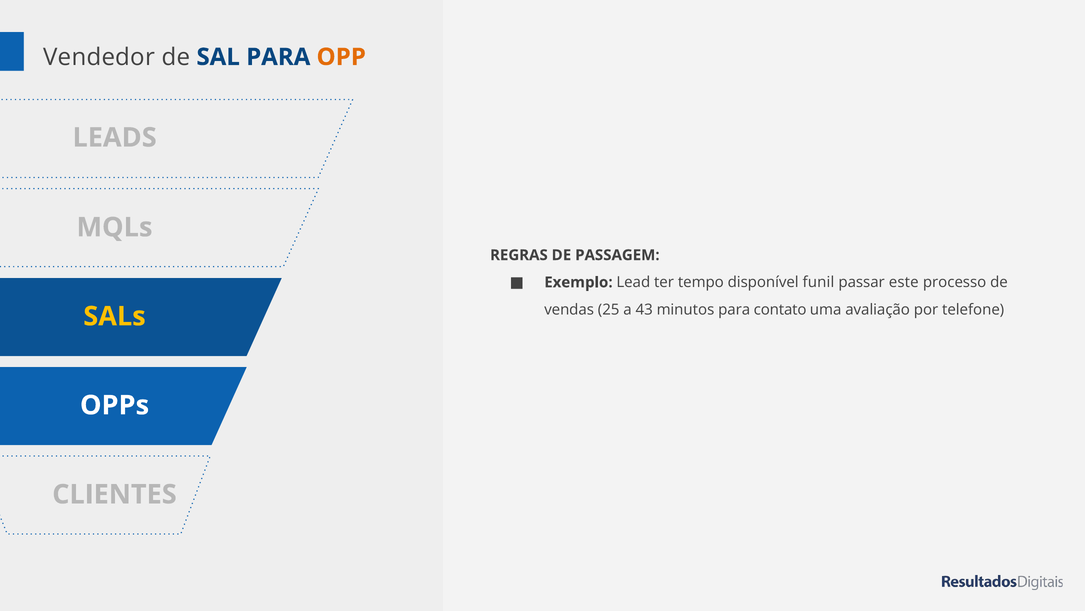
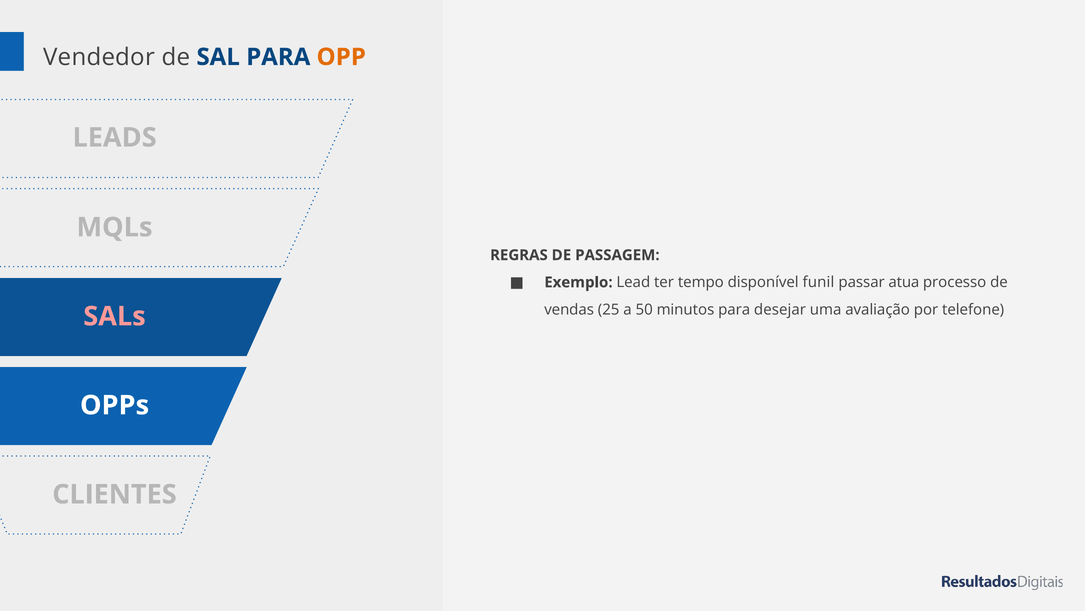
este: este -> atua (904, 282)
43: 43 -> 50 (644, 309)
contato: contato -> desejar (780, 309)
SALs colour: yellow -> pink (114, 316)
